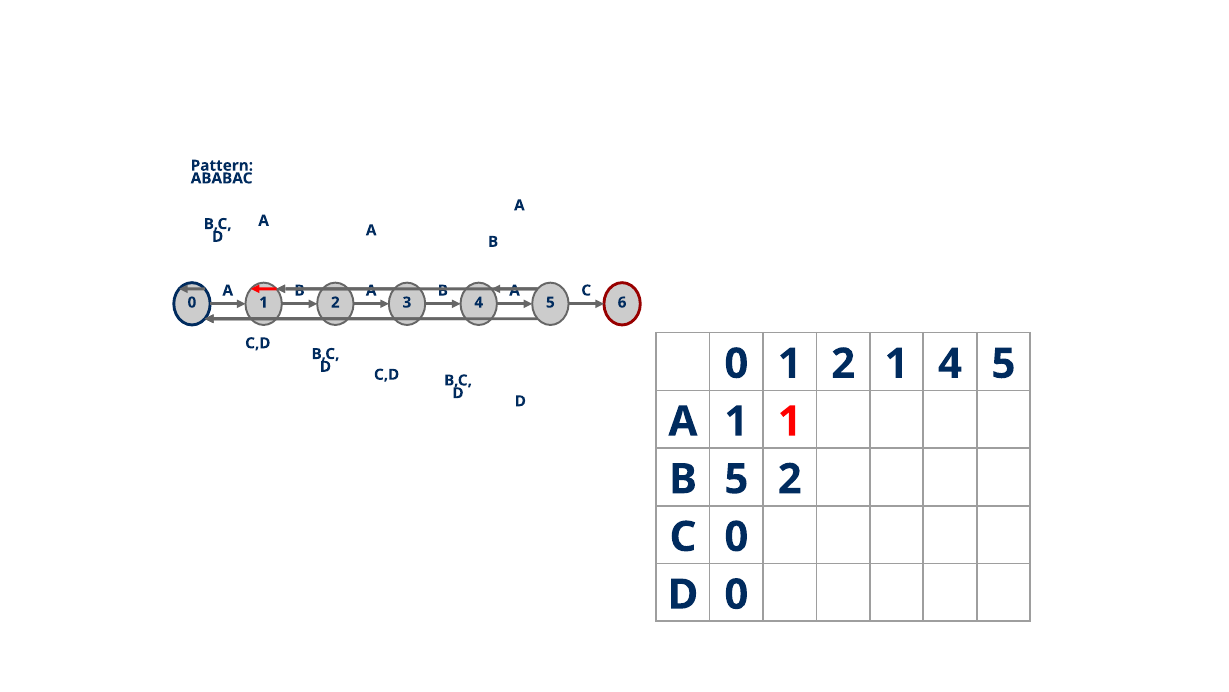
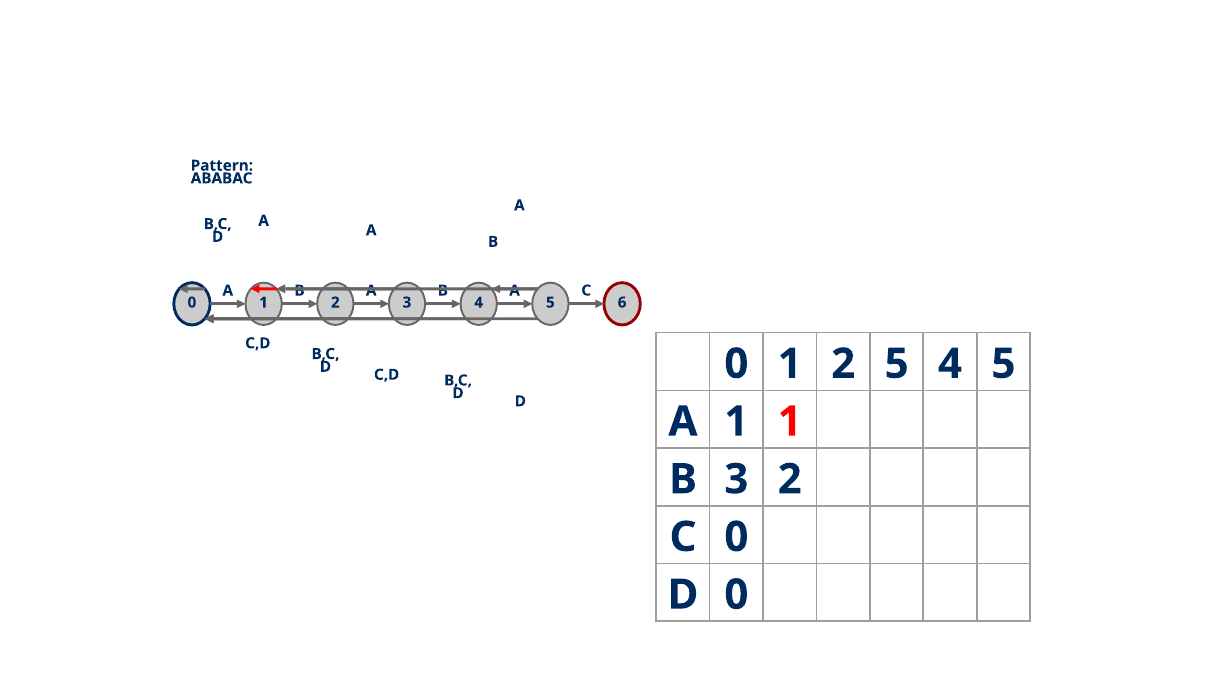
2 1: 1 -> 5 (897, 364)
5: 5 -> 3 (736, 479)
